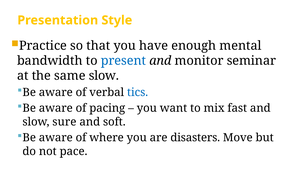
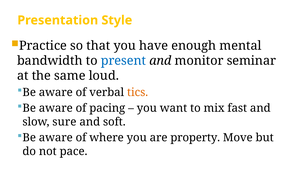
same slow: slow -> loud (104, 76)
tics colour: blue -> orange (138, 92)
disasters: disasters -> property (195, 138)
